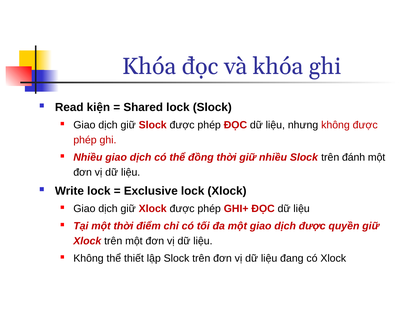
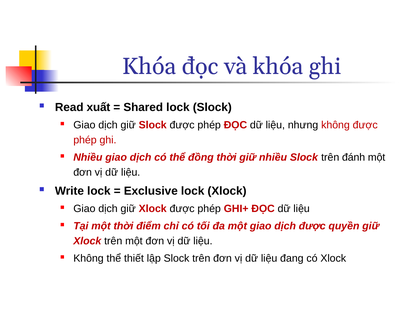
kiện: kiện -> xuất (98, 107)
